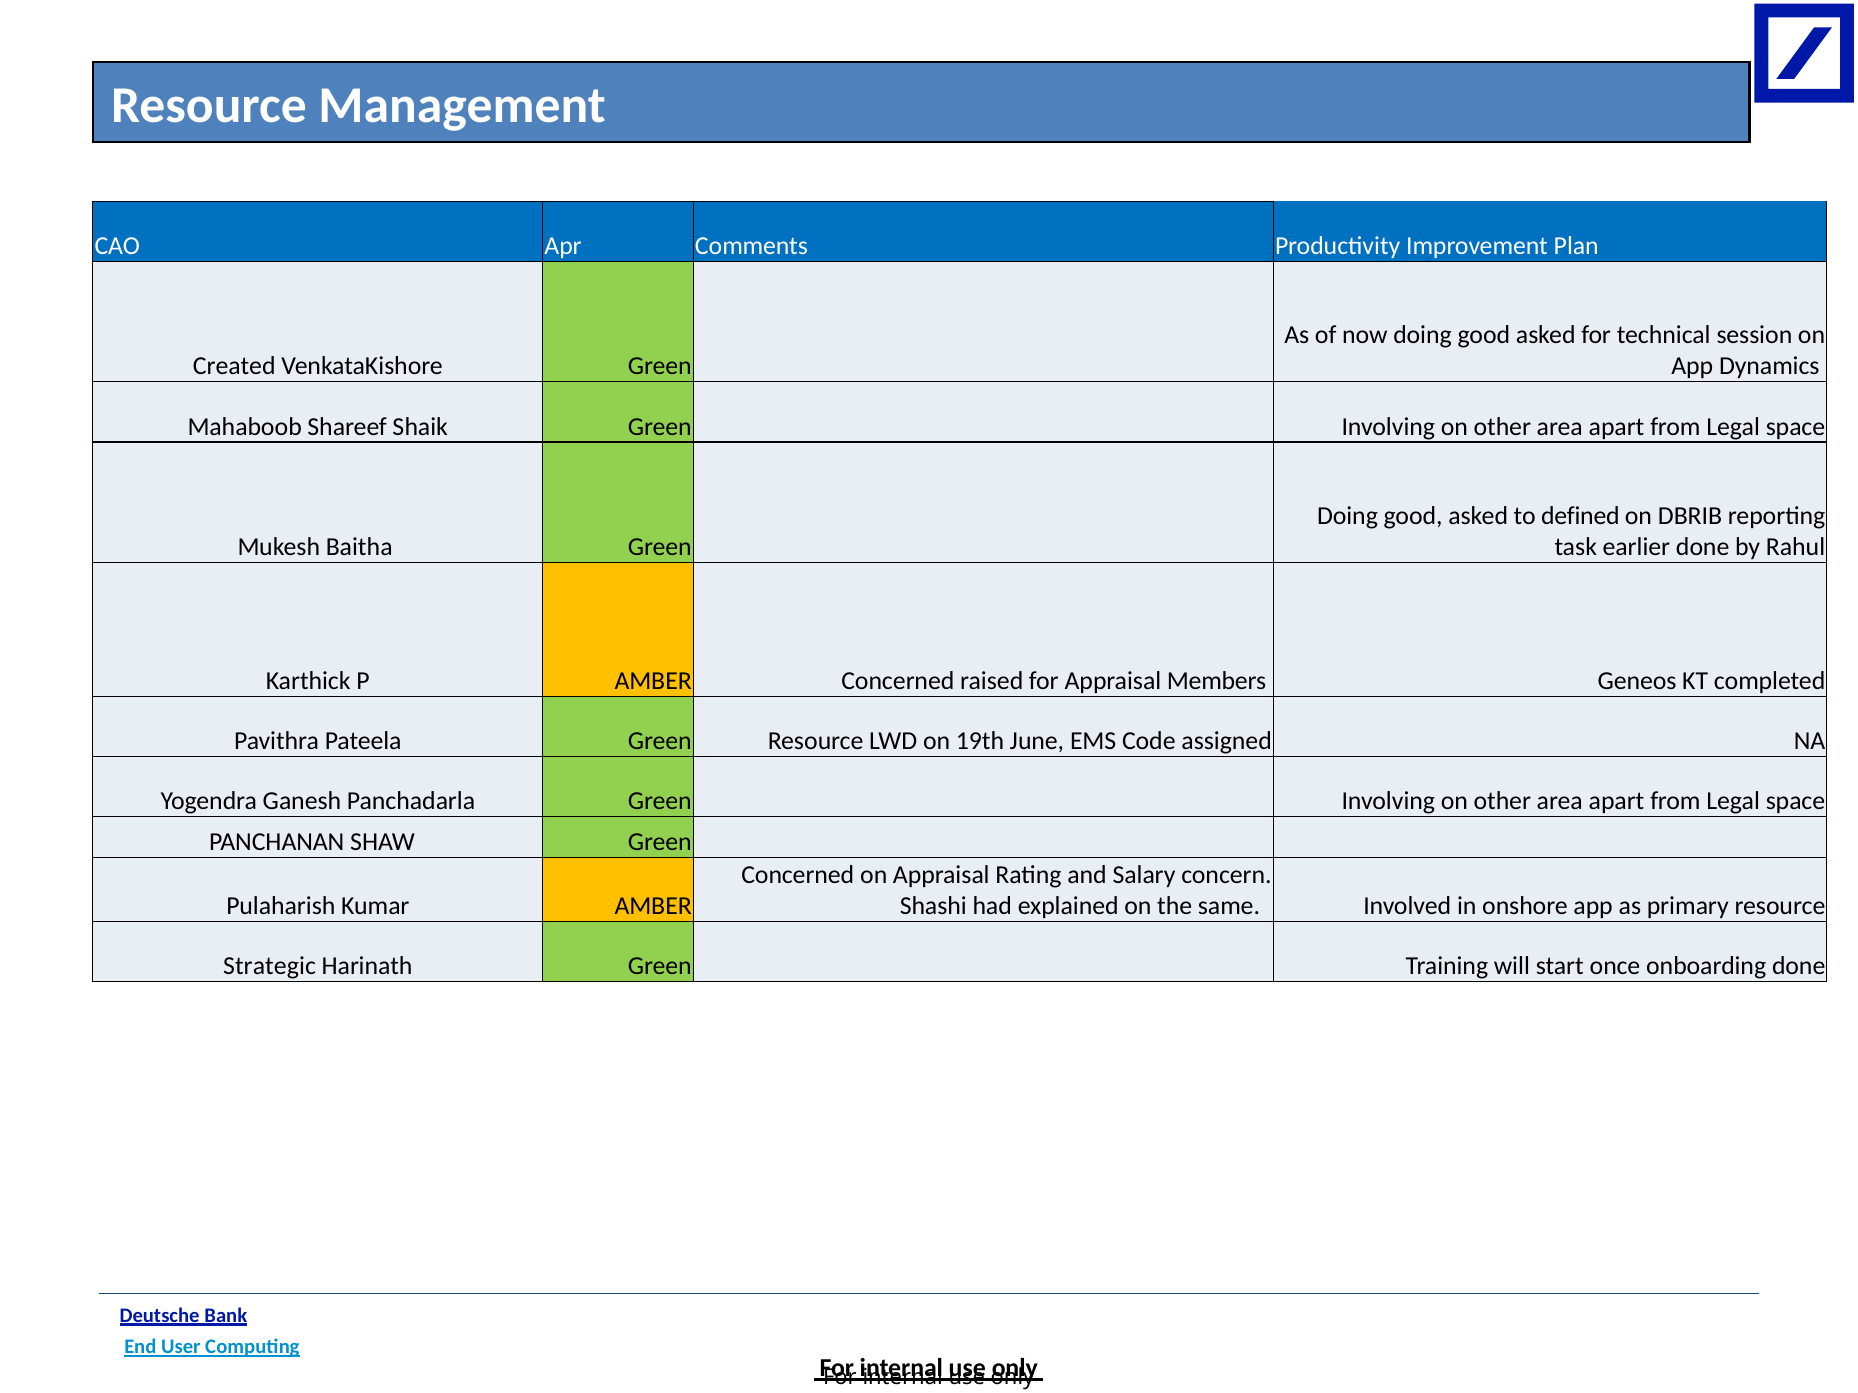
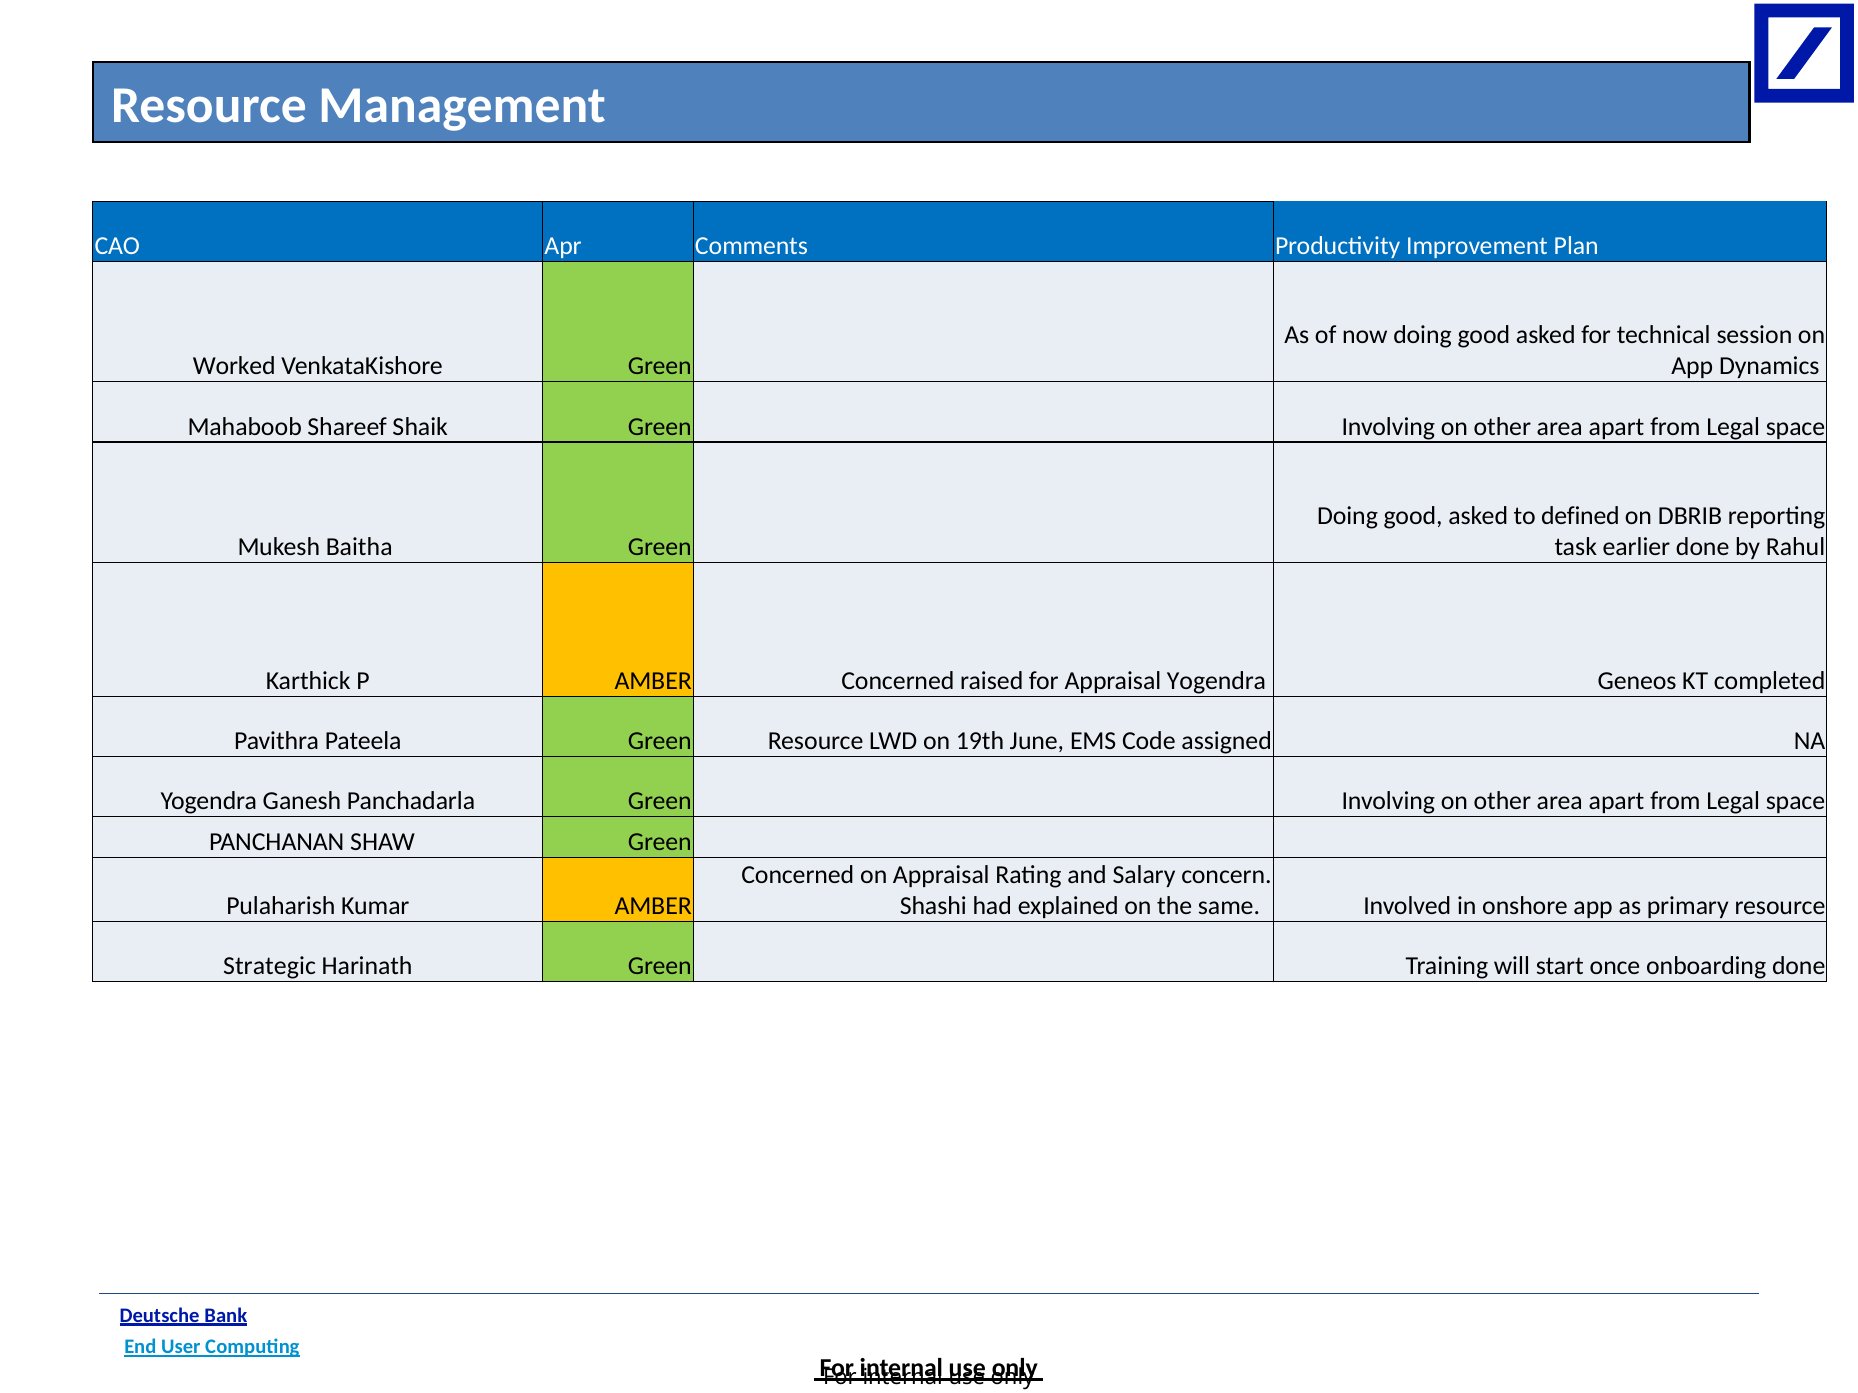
Created: Created -> Worked (234, 367)
Appraisal Members: Members -> Yogendra (1217, 681)
